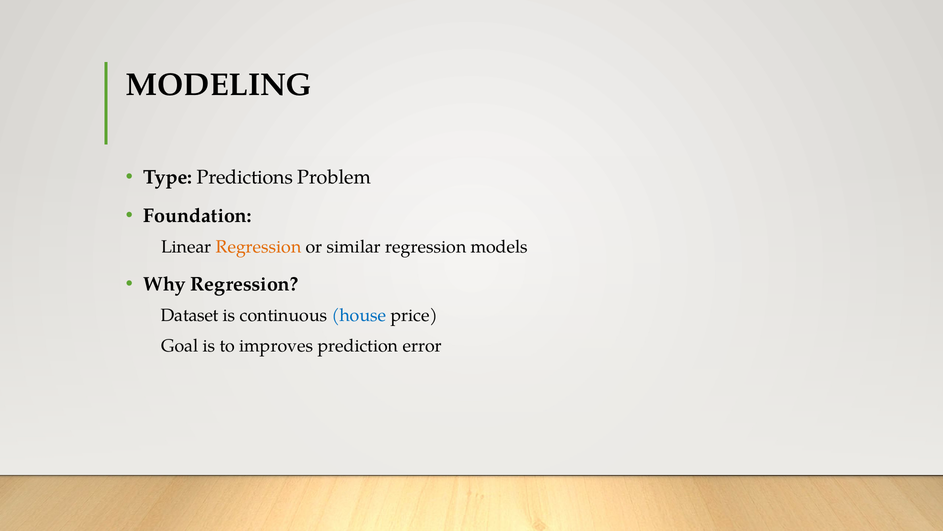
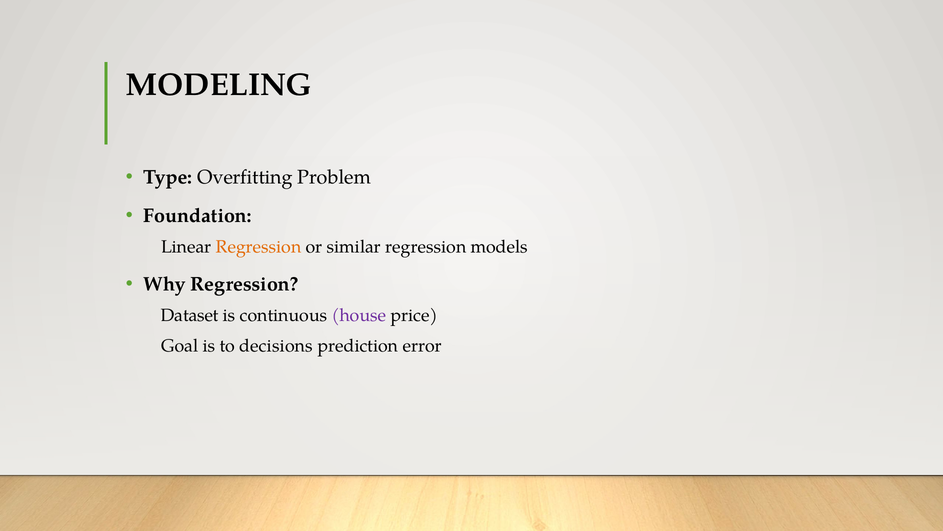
Predictions: Predictions -> Overfitting (245, 177)
house colour: blue -> purple (359, 315)
improves: improves -> decisions (276, 346)
